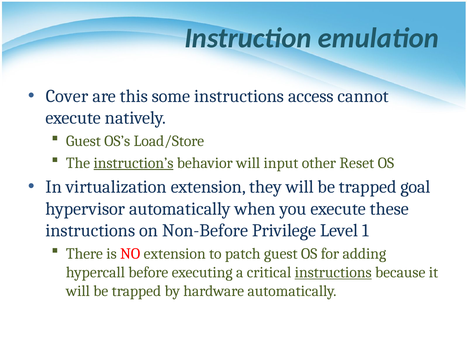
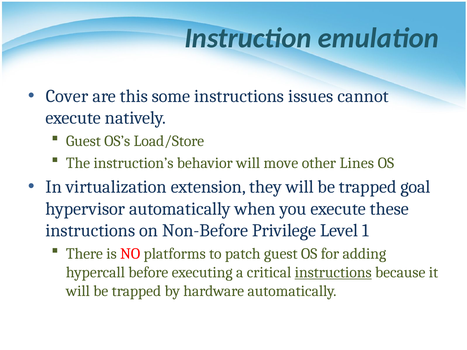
access: access -> issues (311, 96)
instruction’s underline: present -> none (133, 163)
input: input -> move (281, 163)
Reset: Reset -> Lines (357, 163)
NO extension: extension -> platforms (175, 254)
